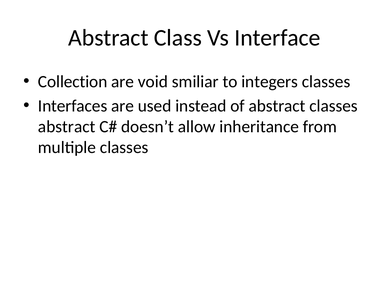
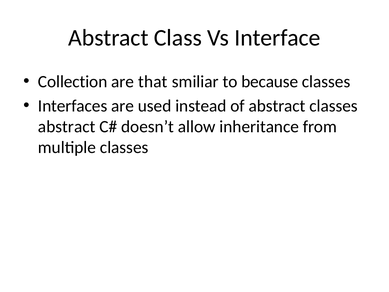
void: void -> that (153, 82)
integers: integers -> because (270, 82)
